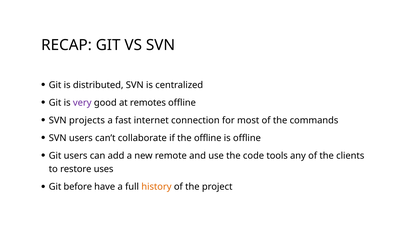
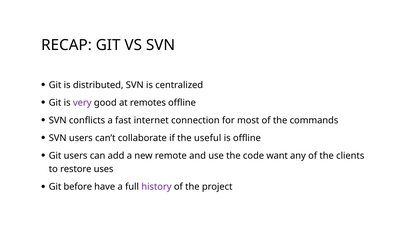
projects: projects -> conflicts (87, 120)
the offline: offline -> useful (208, 138)
tools: tools -> want (277, 156)
history colour: orange -> purple (156, 187)
